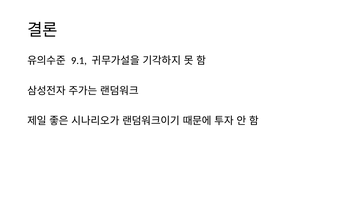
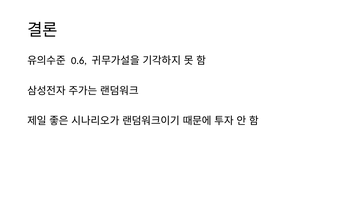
9.1: 9.1 -> 0.6 (79, 61)
